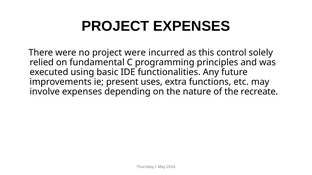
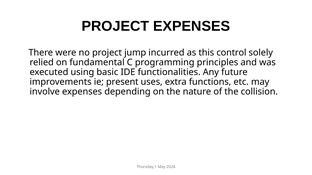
project were: were -> jump (135, 53)
recreate: recreate -> collision (259, 92)
